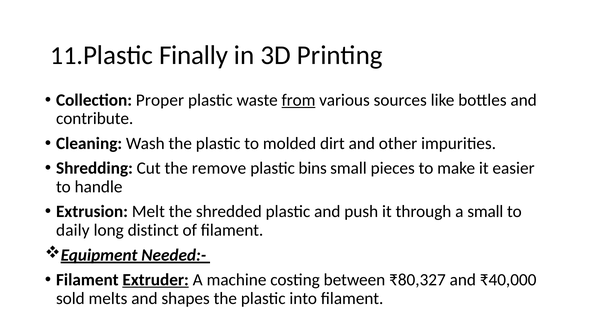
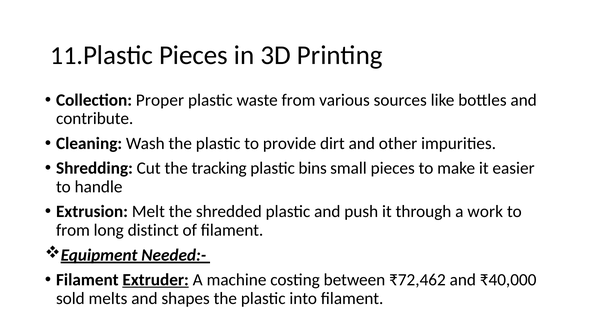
11.Plastic Finally: Finally -> Pieces (193, 55)
from underline: present -> none (298, 100)
molded: molded -> provide (290, 143)
remove: remove -> tracking (219, 168)
a small: small -> work (485, 211)
daily: daily -> from (73, 230)
₹80,327: ₹80,327 -> ₹72,462 (417, 279)
